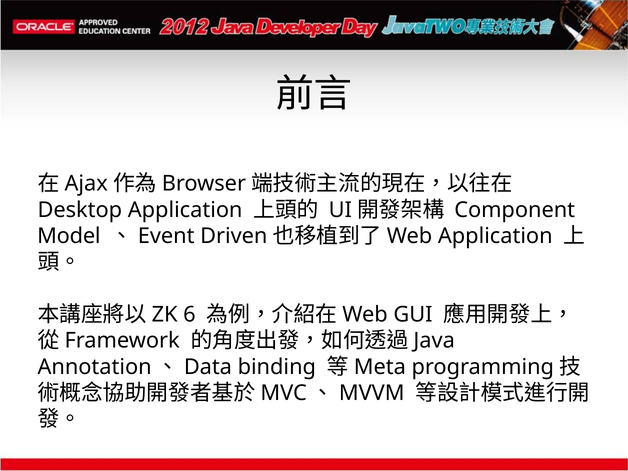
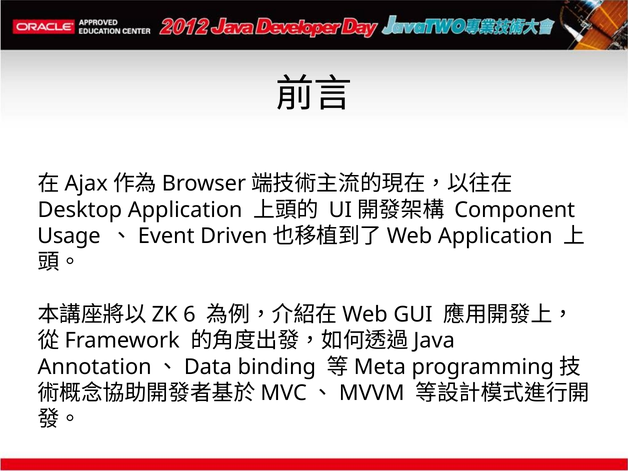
Model: Model -> Usage (69, 236)
